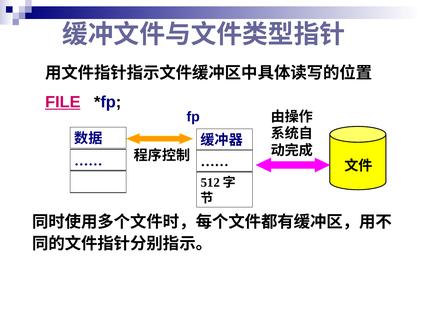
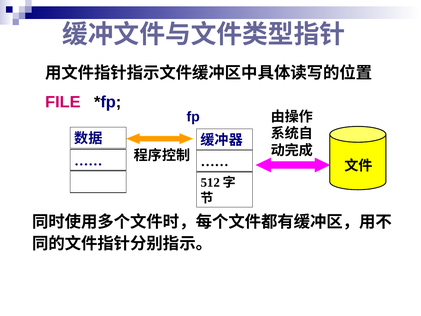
FILE underline: present -> none (63, 102)
